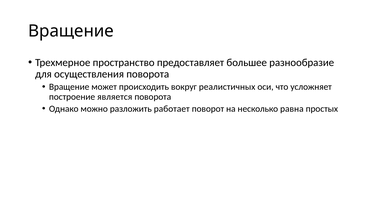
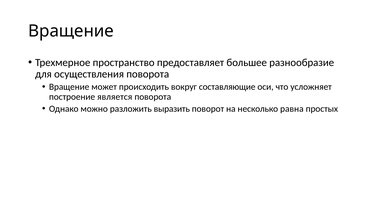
реалистичных: реалистичных -> составляющие (227, 87)
работает: работает -> выразить (172, 109)
